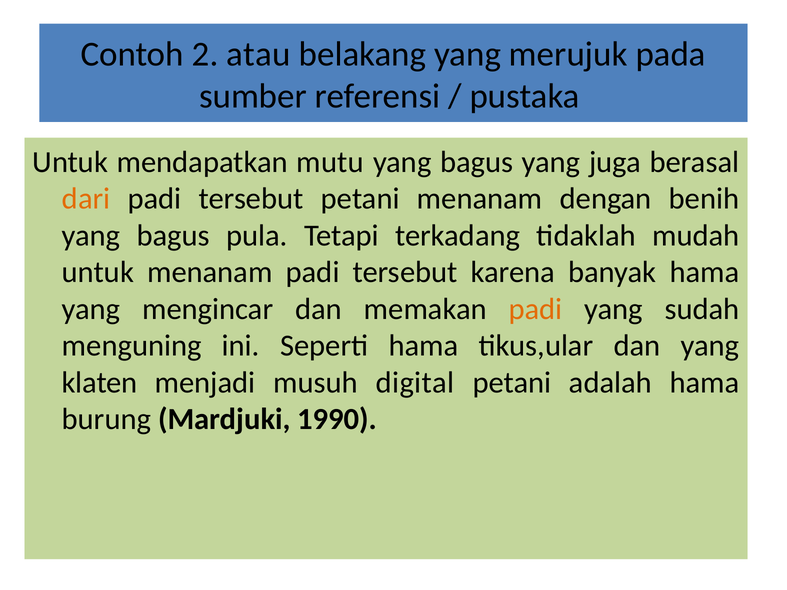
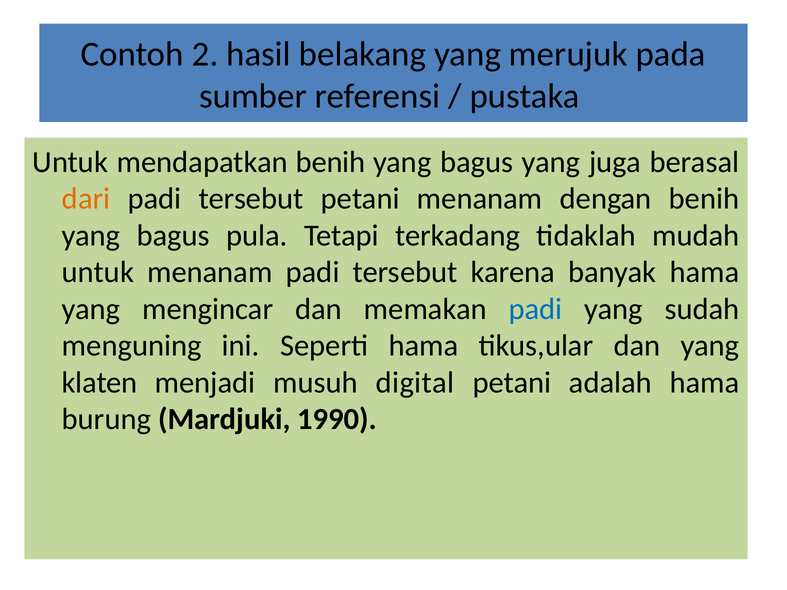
atau: atau -> hasil (259, 54)
mendapatkan mutu: mutu -> benih (330, 162)
padi colour: orange -> blue (535, 309)
